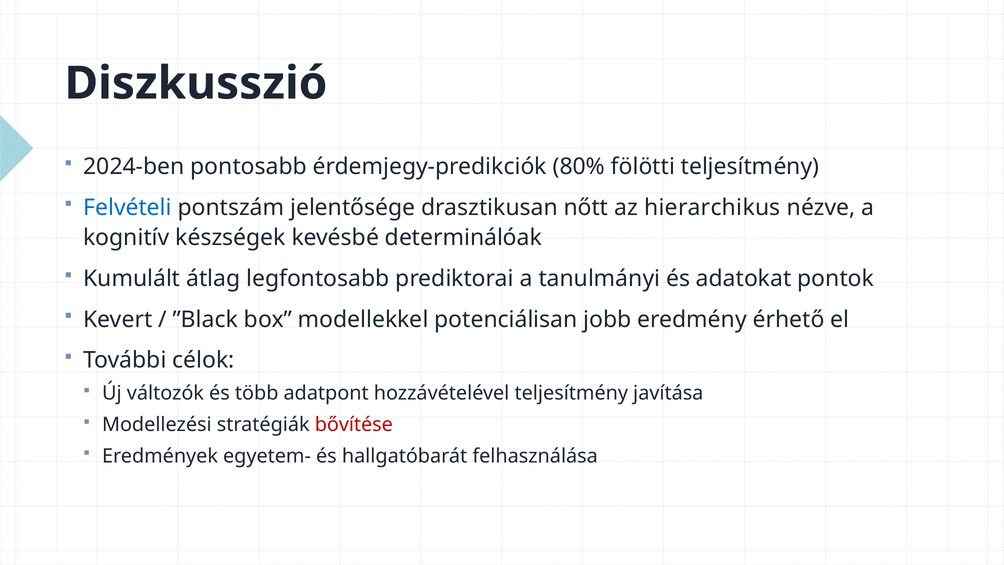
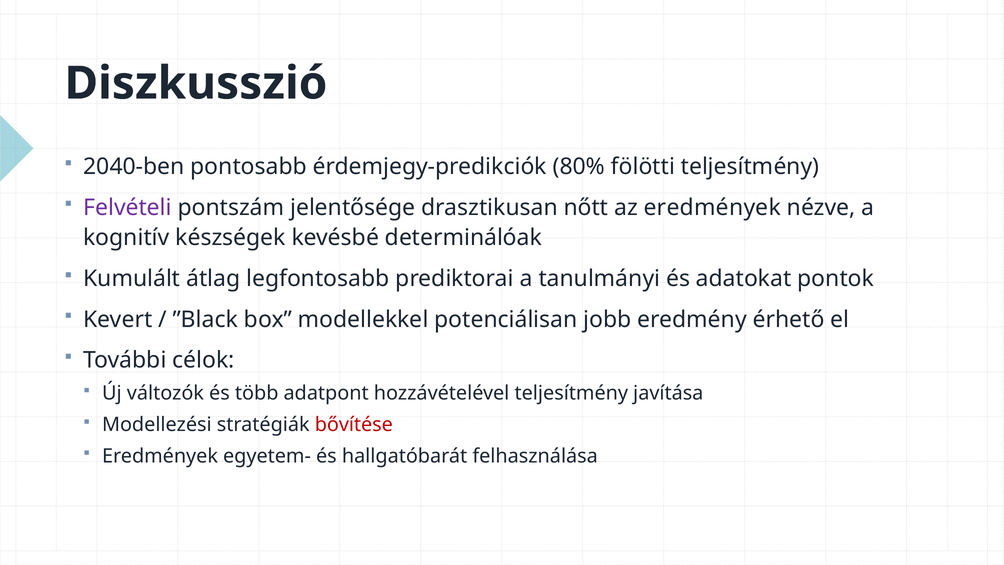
2024-ben: 2024-ben -> 2040-ben (134, 167)
Felvételi colour: blue -> purple (128, 207)
az hierarchikus: hierarchikus -> eredmények (712, 207)
